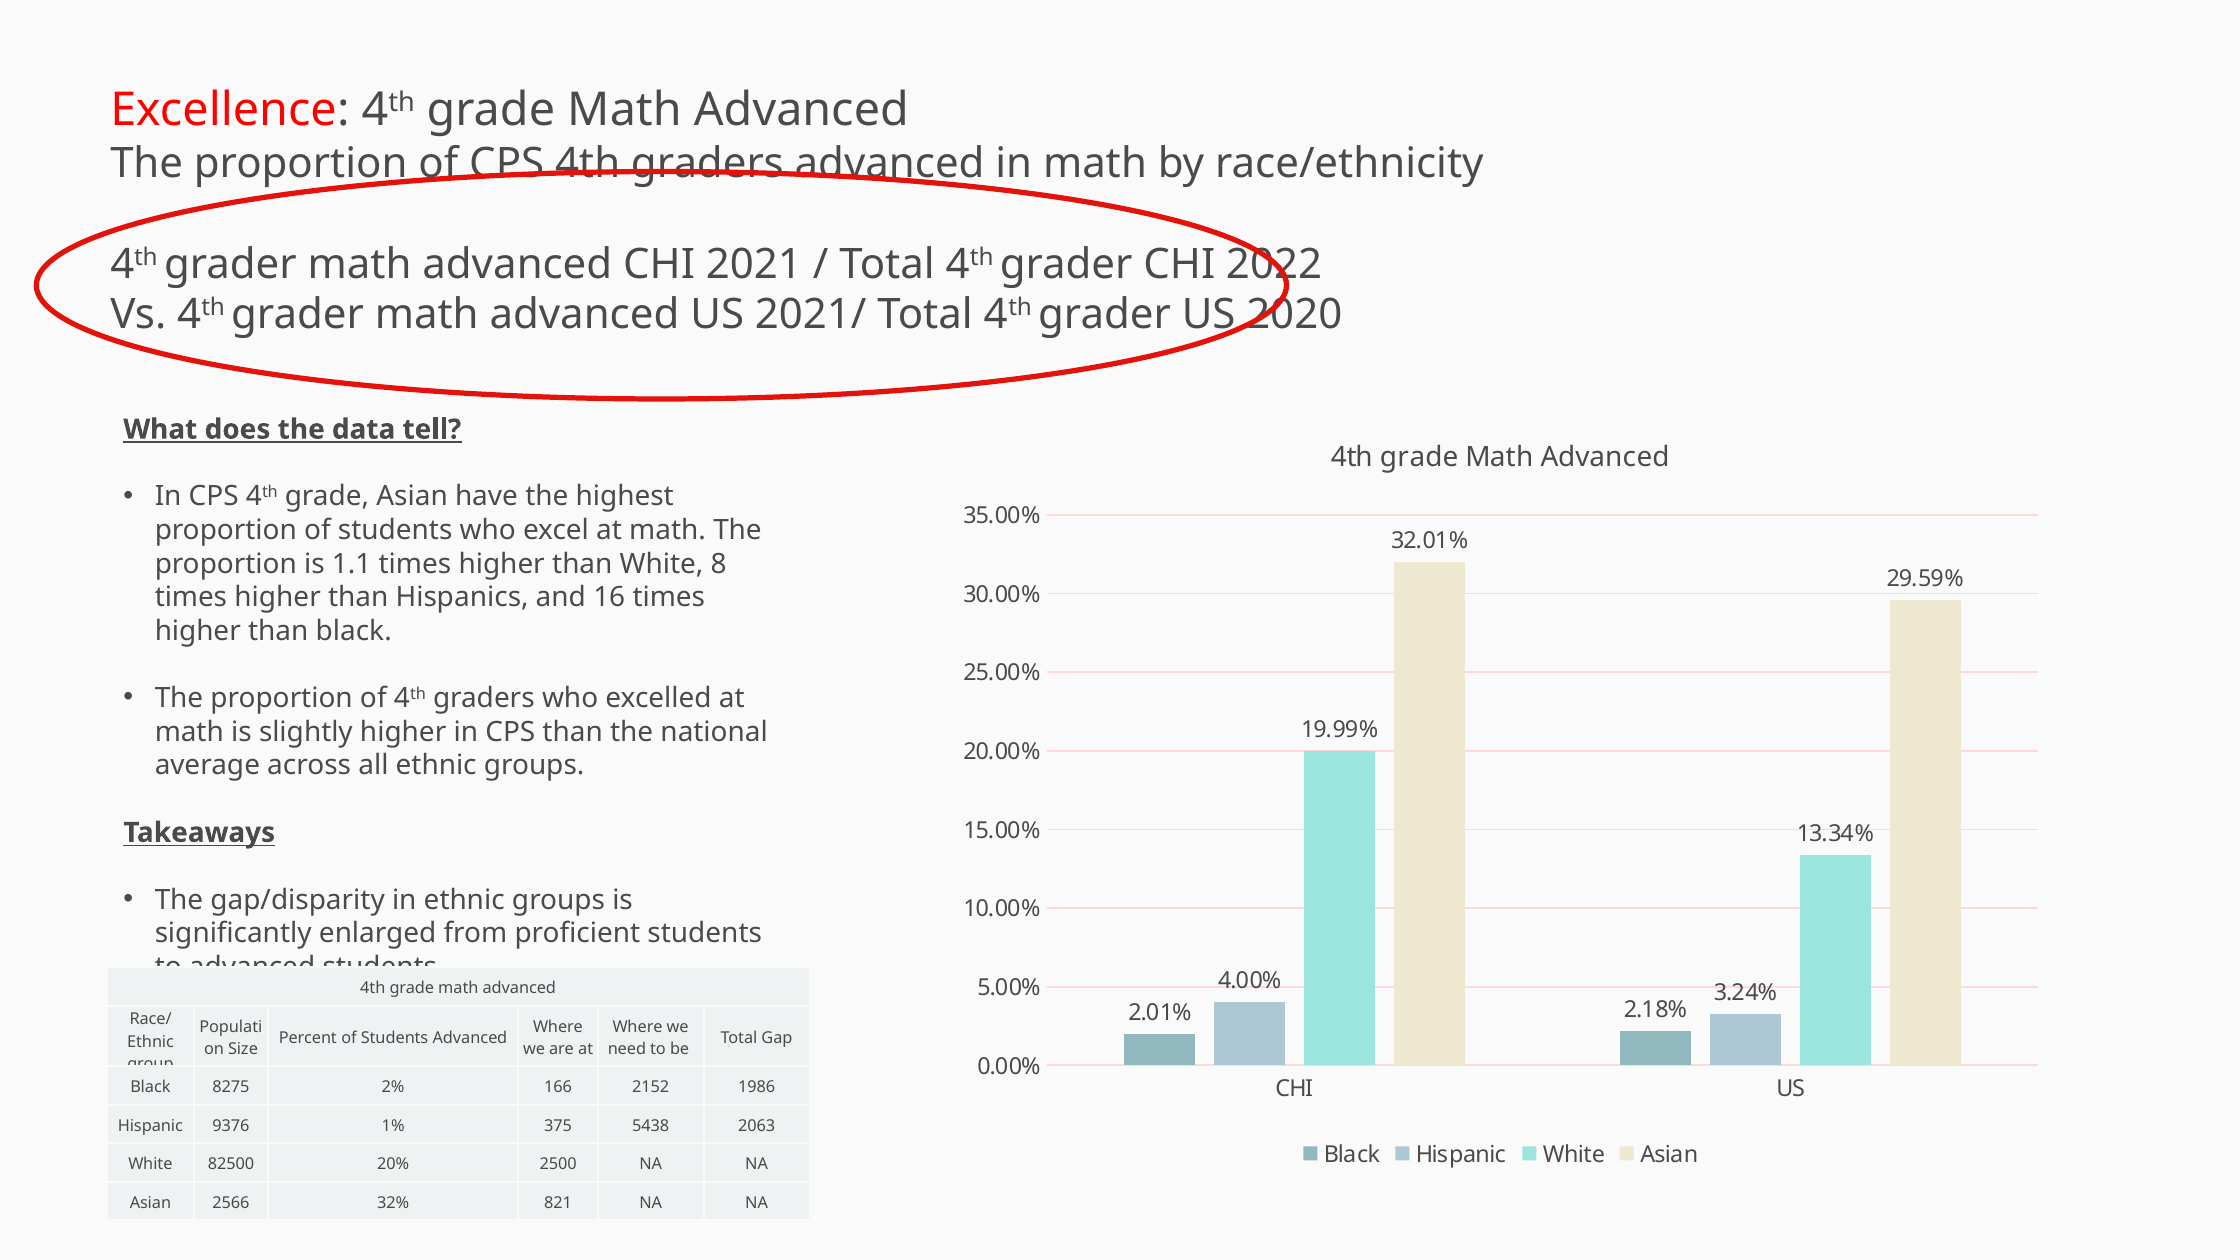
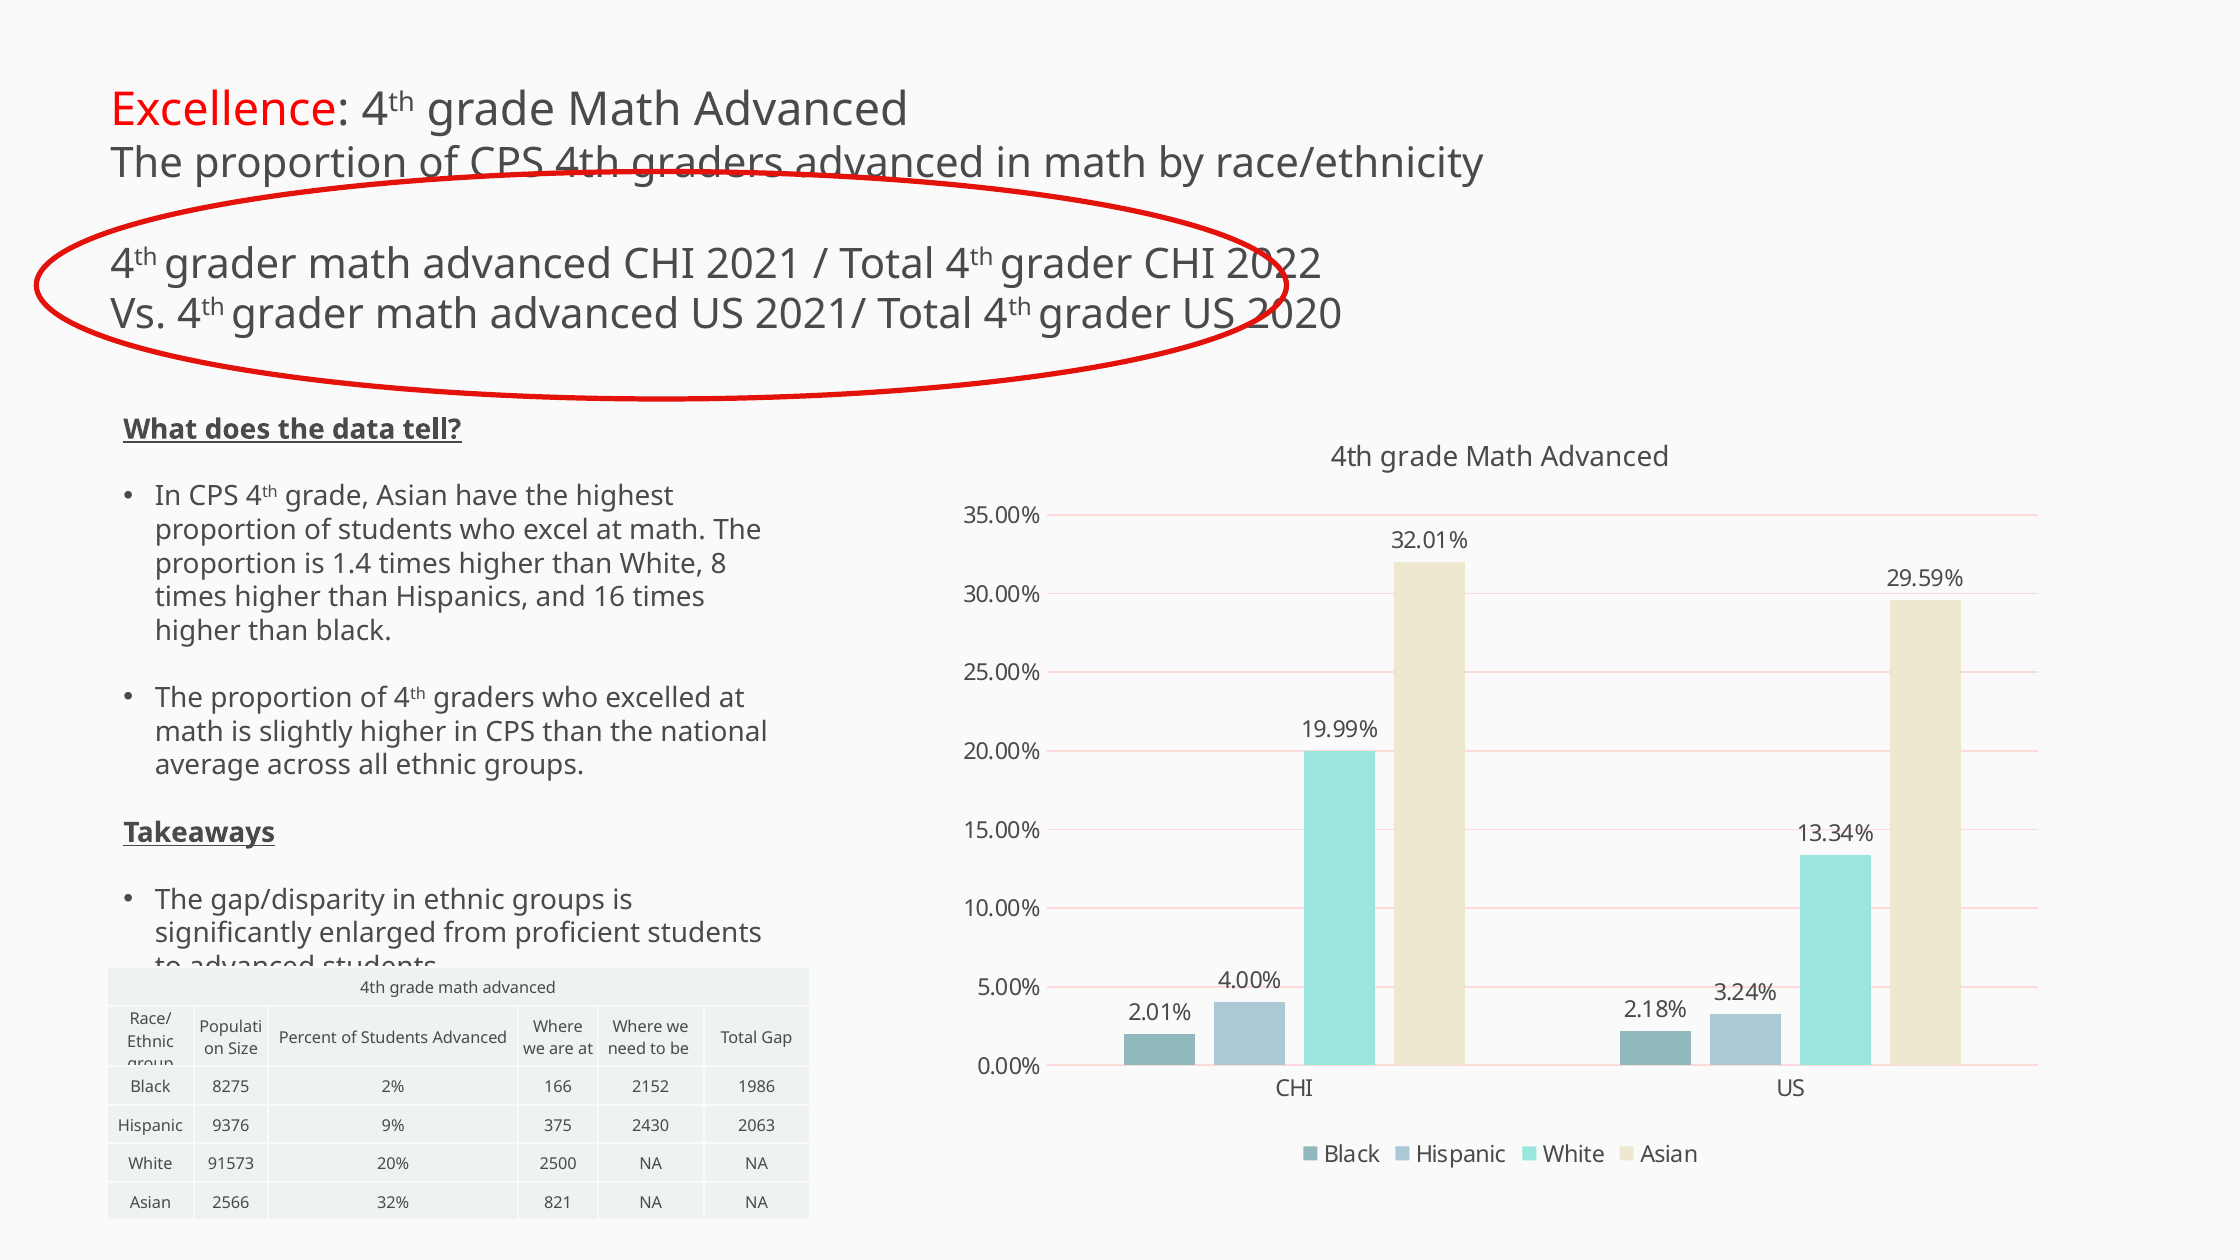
1.1: 1.1 -> 1.4 (352, 564)
1%: 1% -> 9% (393, 1126)
5438: 5438 -> 2430 (651, 1126)
82500: 82500 -> 91573 (231, 1164)
